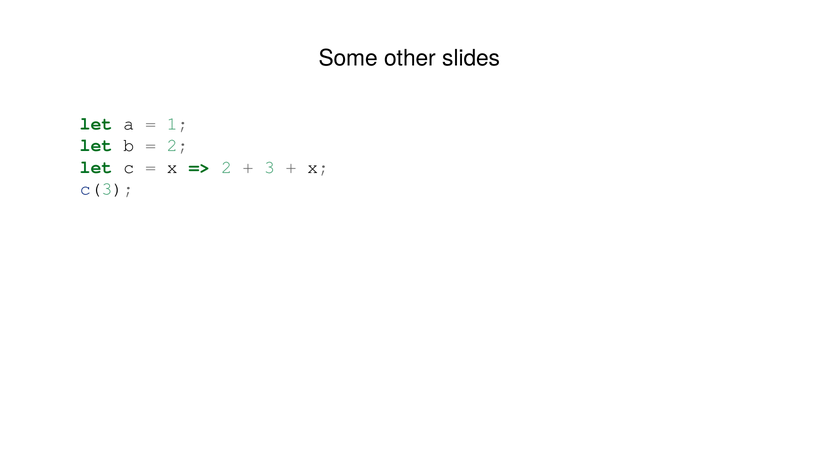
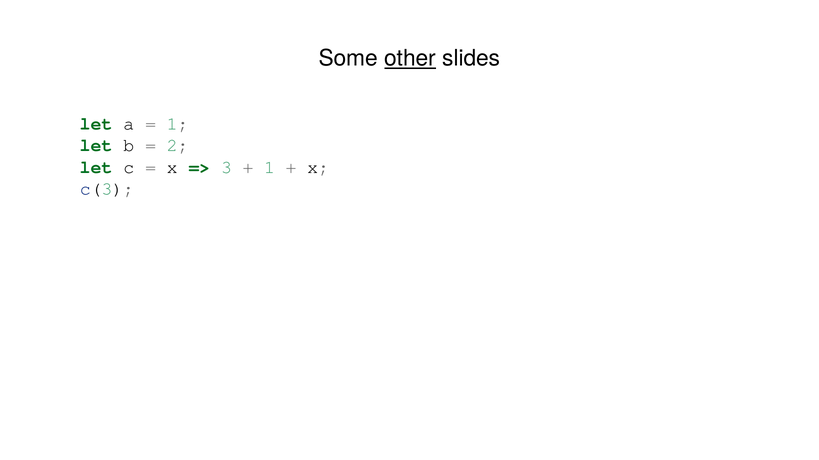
other underline: none -> present (410, 58)
2: 2 -> 3 (226, 167)
3: 3 -> 1 (270, 167)
